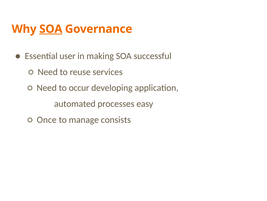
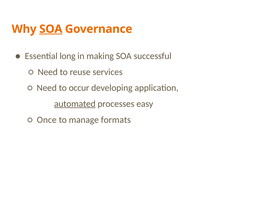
user: user -> long (68, 56)
automated underline: none -> present (75, 103)
consists: consists -> formats (116, 119)
